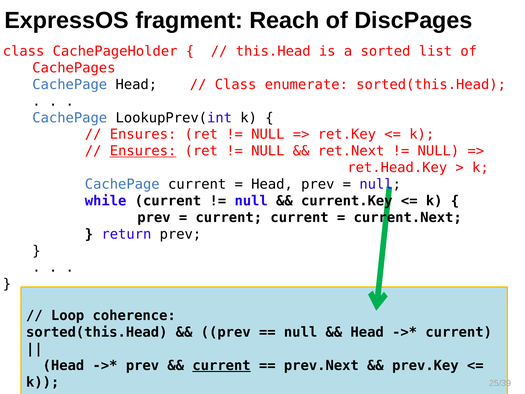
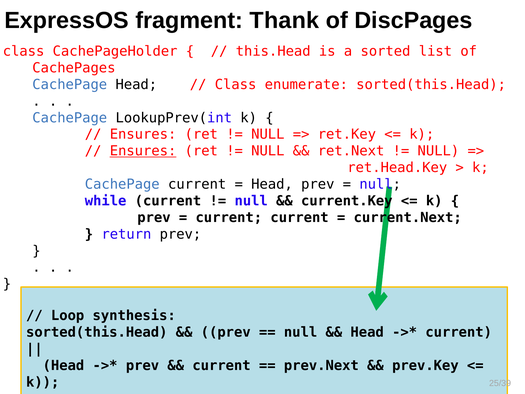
Reach: Reach -> Thank (284, 21)
coherence: coherence -> synthesis (134, 315)
current underline: present -> none (222, 365)
